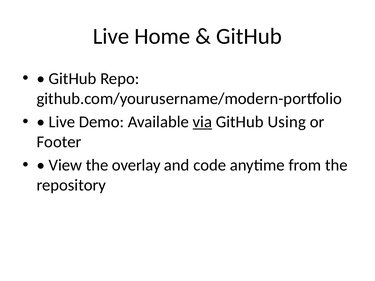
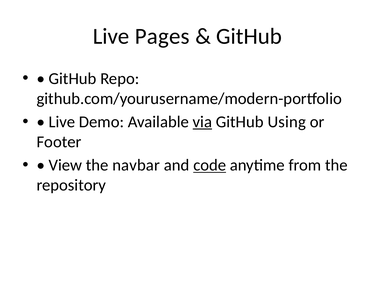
Home: Home -> Pages (162, 36)
overlay: overlay -> navbar (136, 165)
code underline: none -> present (210, 165)
